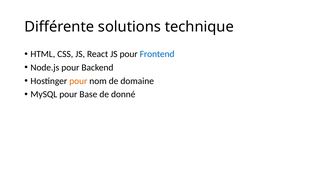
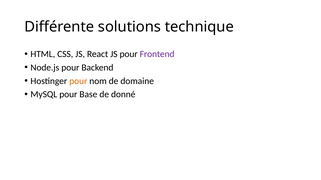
Frontend colour: blue -> purple (157, 54)
